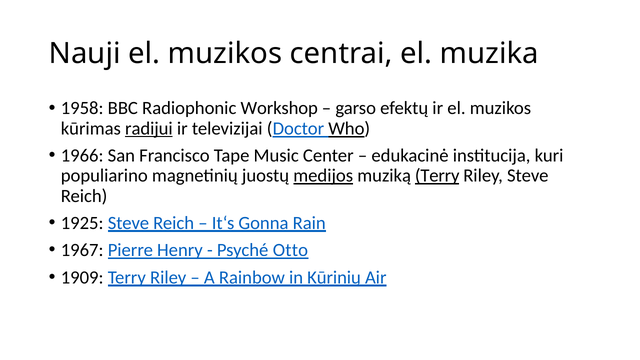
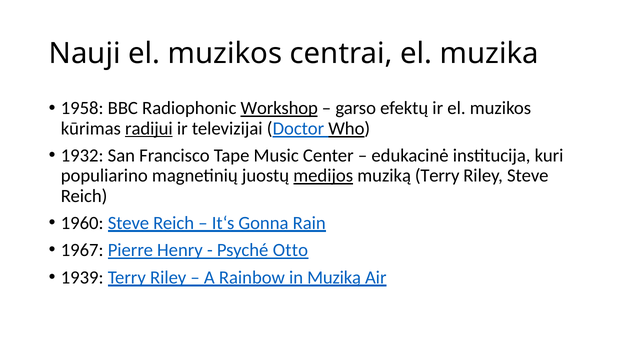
Workshop underline: none -> present (279, 108)
1966: 1966 -> 1932 (82, 156)
Terry underline: present -> none (437, 176)
1925: 1925 -> 1960 (82, 223)
1909: 1909 -> 1939 (82, 277)
in Kūrinių: Kūrinių -> Muziką (334, 277)
